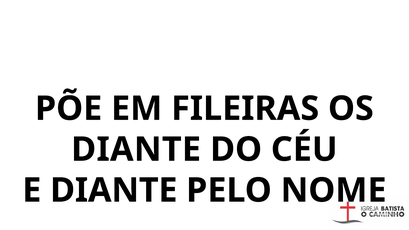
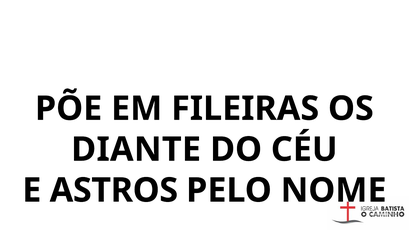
E DIANTE: DIANTE -> ASTROS (114, 190)
